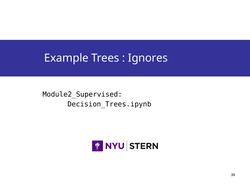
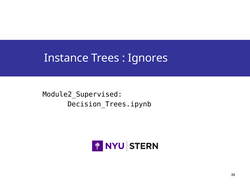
Example: Example -> Instance (66, 58)
